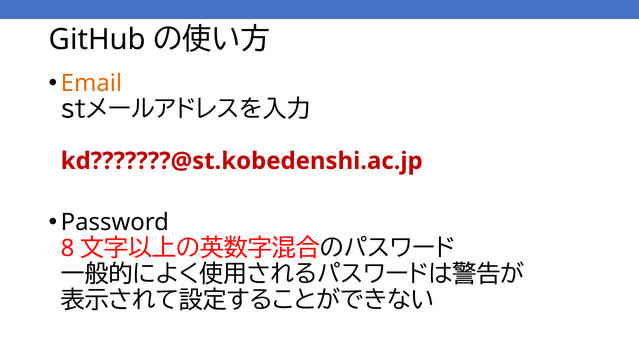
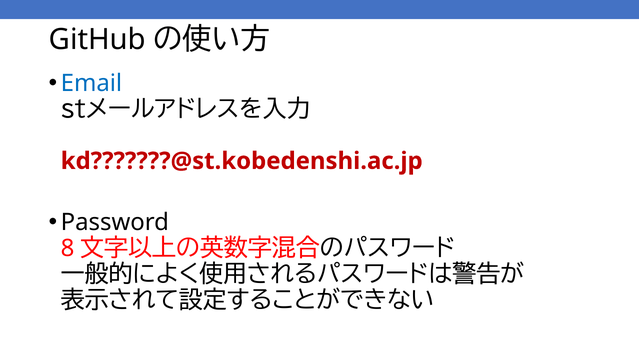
Email colour: orange -> blue (91, 83)
